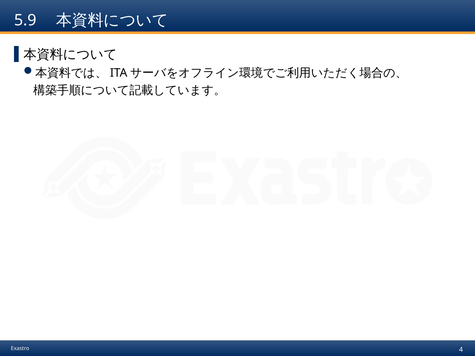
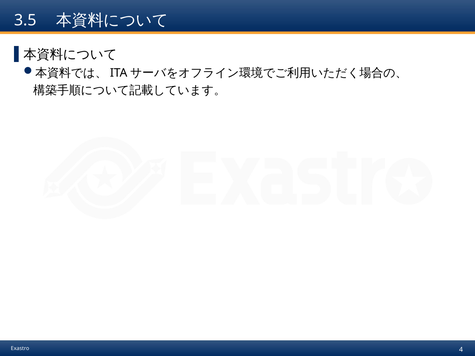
5.9: 5.9 -> 3.5 (25, 20)
